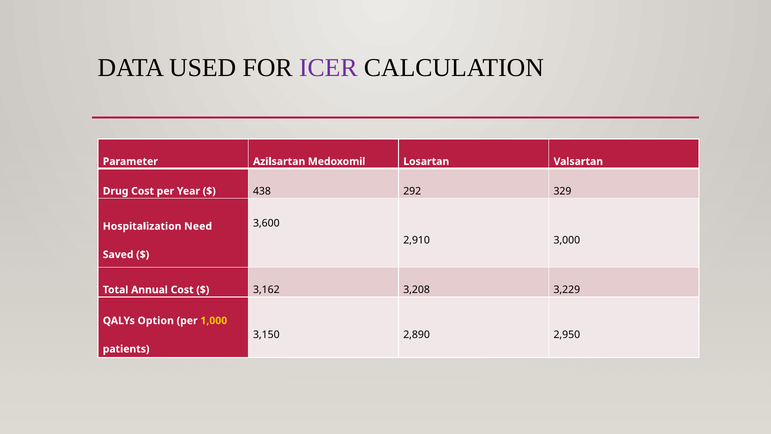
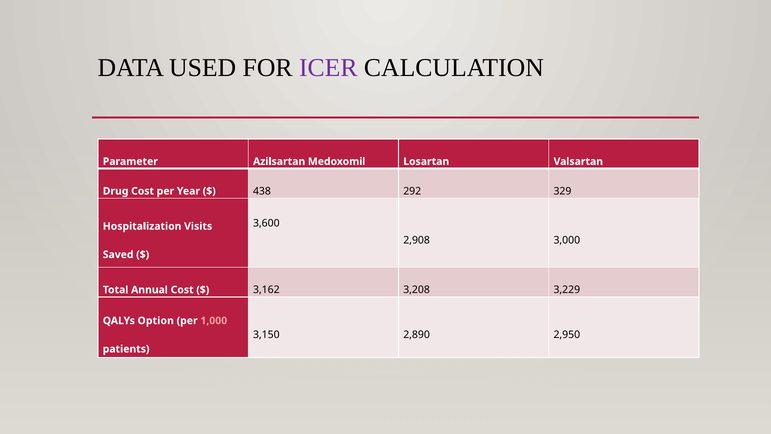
Need: Need -> Visits (198, 226)
2,910: 2,910 -> 2,908 (417, 240)
1,000 colour: yellow -> pink (214, 320)
